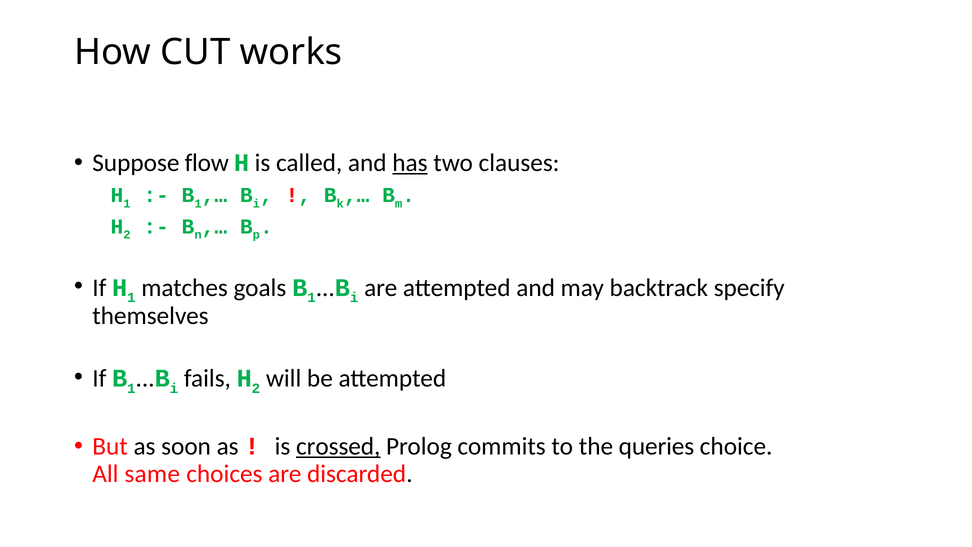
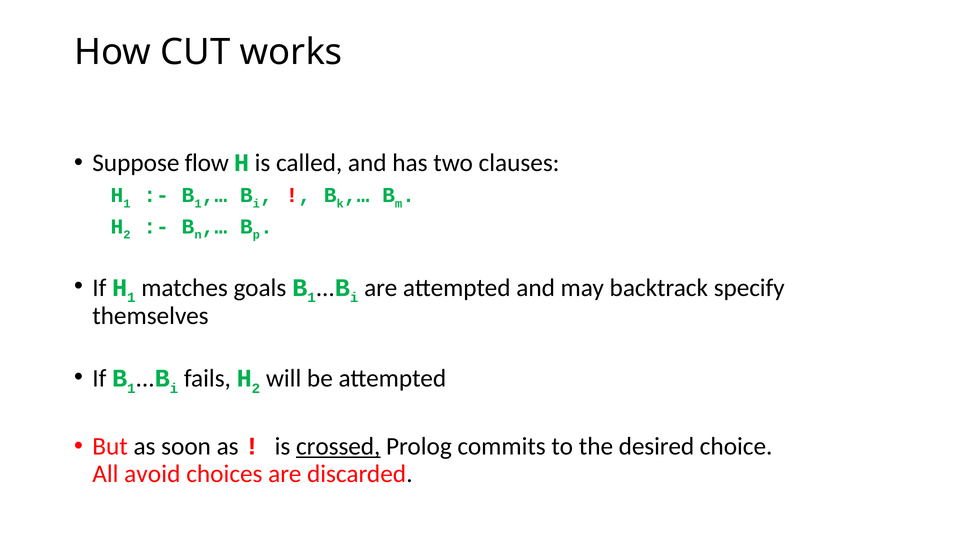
has underline: present -> none (410, 163)
queries: queries -> desired (656, 446)
same: same -> avoid (152, 474)
